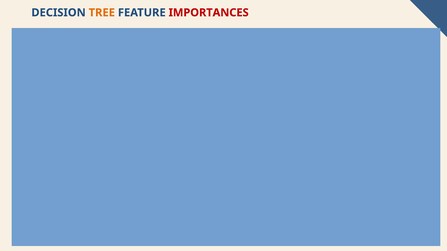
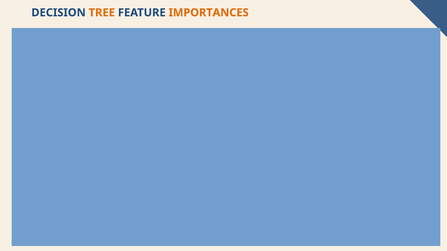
IMPORTANCES colour: red -> orange (209, 13)
